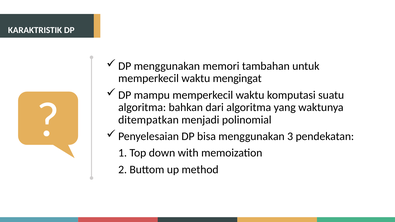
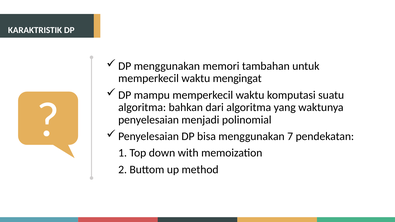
ditempatkan: ditempatkan -> penyelesaian (149, 120)
3: 3 -> 7 (290, 136)
